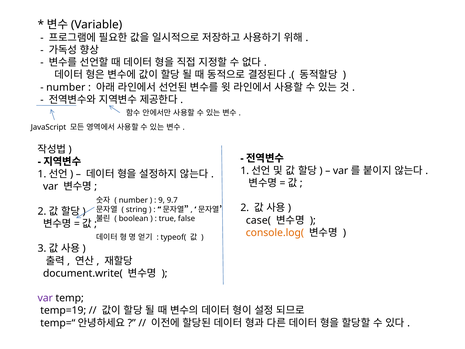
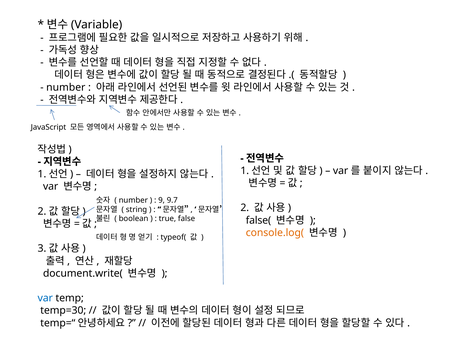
case(: case( -> false( (258, 220)
var colour: purple -> blue (45, 298)
temp=19: temp=19 -> temp=30 (63, 310)
